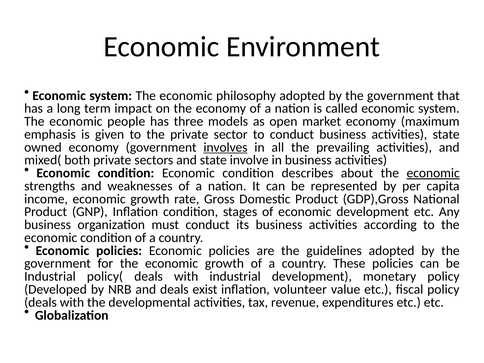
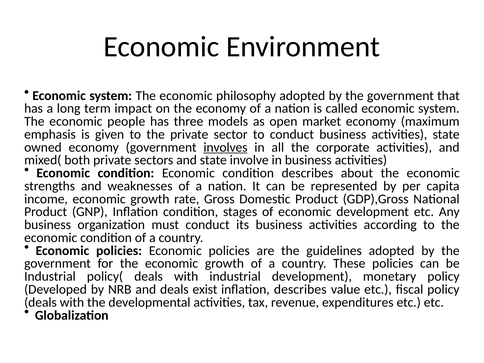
prevailing: prevailing -> corporate (343, 147)
economic underline: present -> none (433, 173)
inflation volunteer: volunteer -> describes (300, 289)
